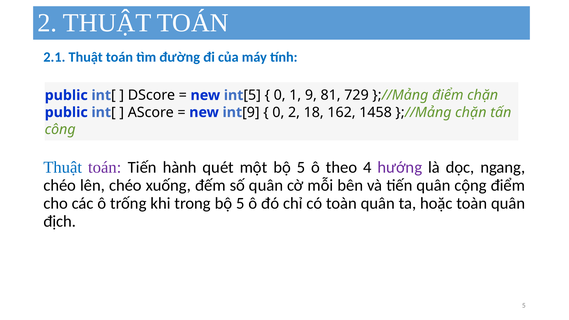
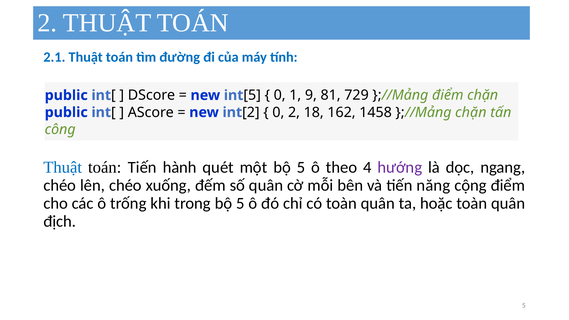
9: 9 -> 2 (251, 112)
toán colour: purple -> black (105, 167)
tiến quân: quân -> năng (433, 185)
